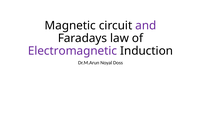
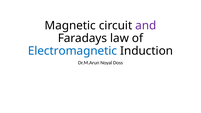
Electromagnetic colour: purple -> blue (72, 51)
